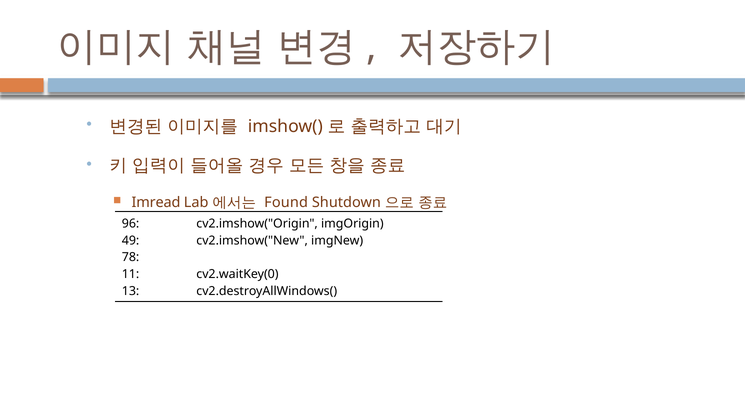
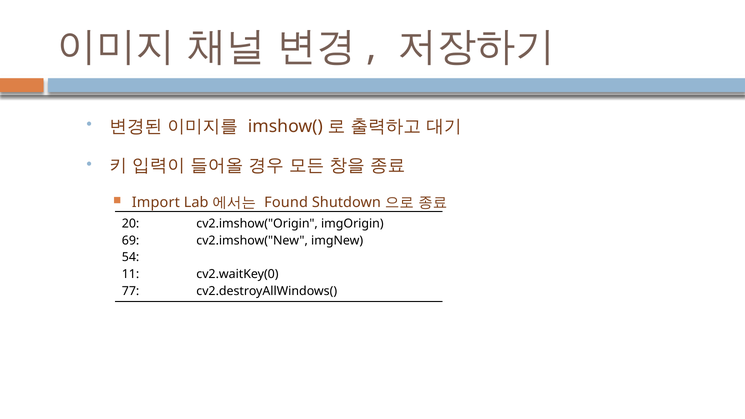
Imread: Imread -> Import (156, 202)
96: 96 -> 20 (131, 224)
49: 49 -> 69 (131, 240)
78: 78 -> 54 (131, 257)
13: 13 -> 77 (131, 291)
